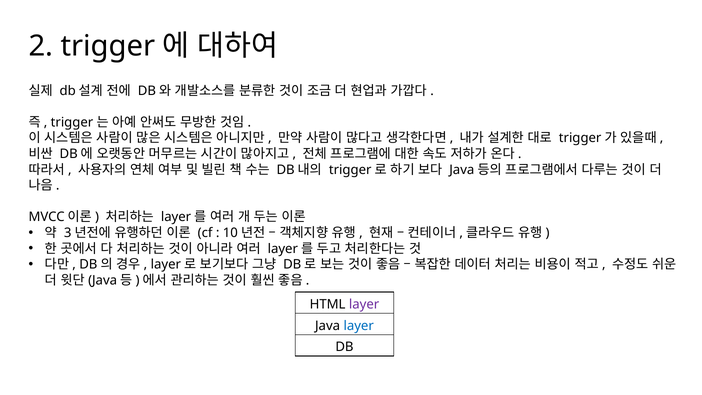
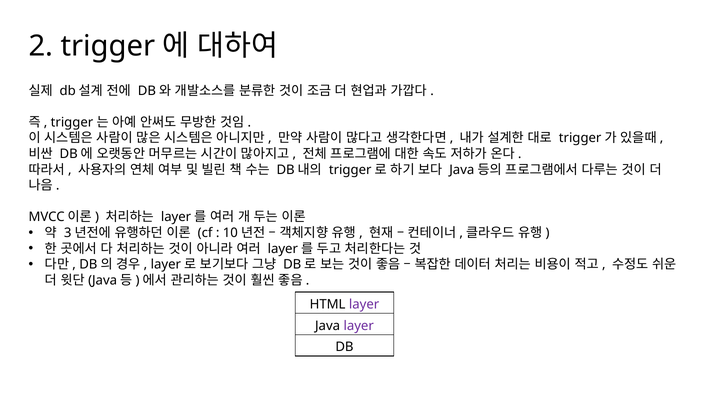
layer colour: blue -> purple (359, 326)
